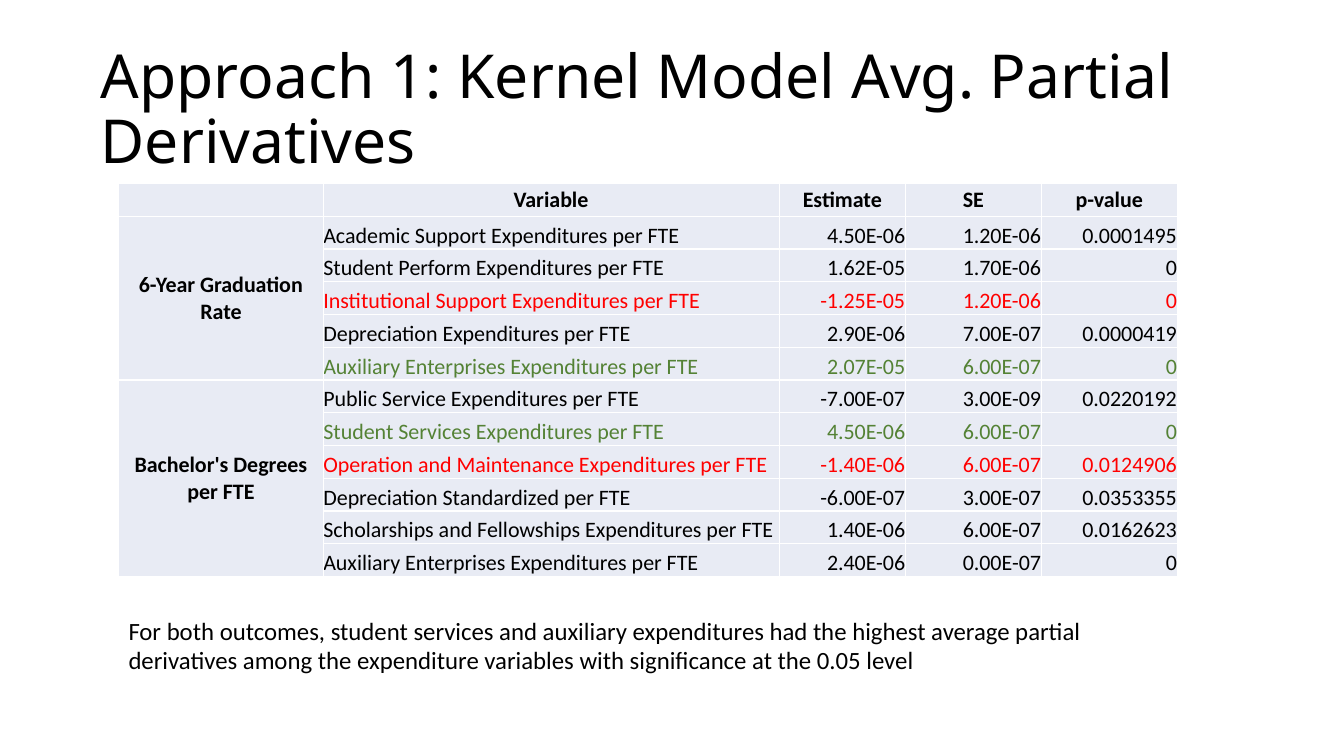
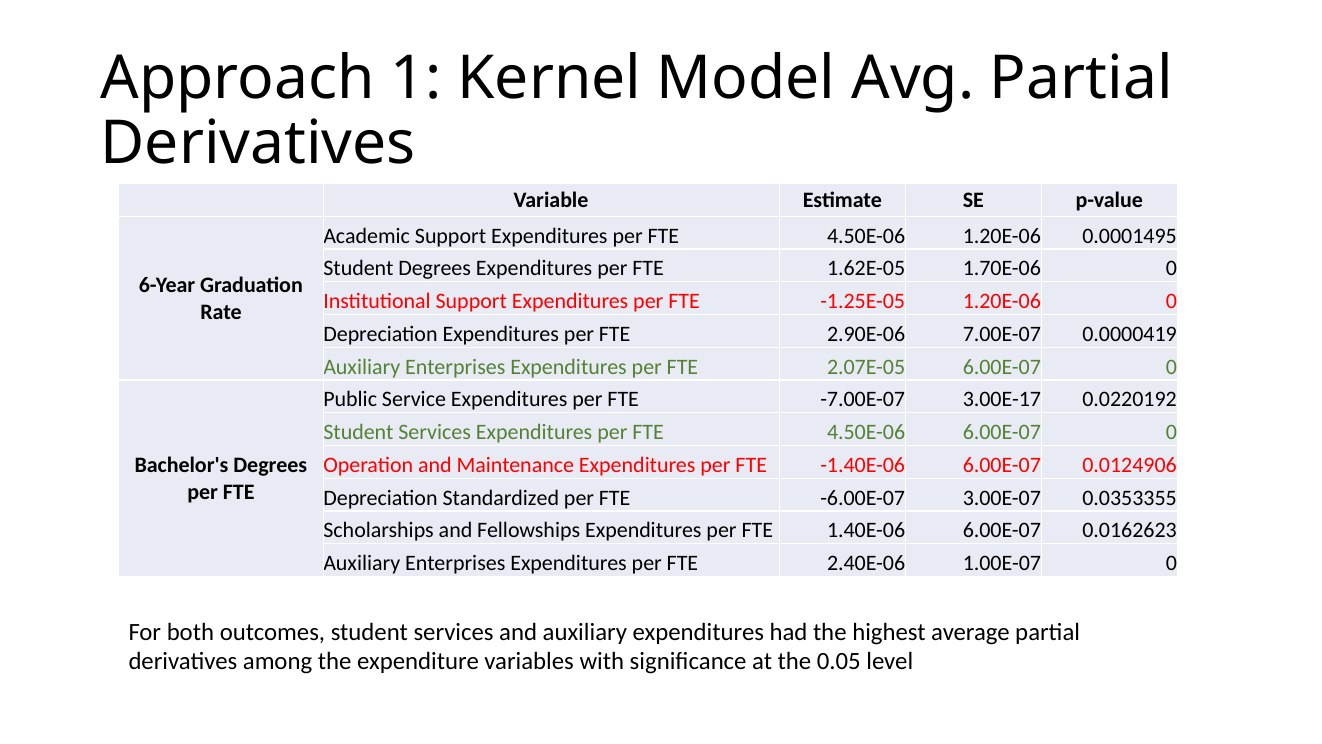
Student Perform: Perform -> Degrees (435, 268)
3.00E-09: 3.00E-09 -> 3.00E-17 (1002, 399)
0.00E-07: 0.00E-07 -> 1.00E-07 (1002, 563)
